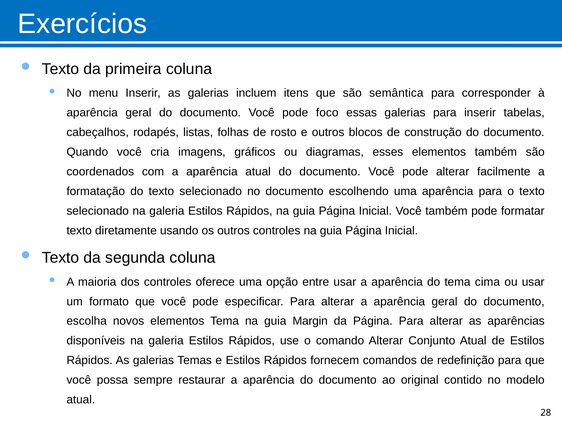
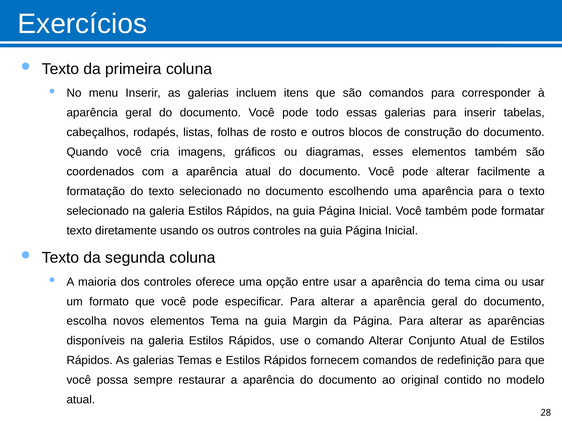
são semântica: semântica -> comandos (396, 93)
foco: foco -> todo (327, 113)
